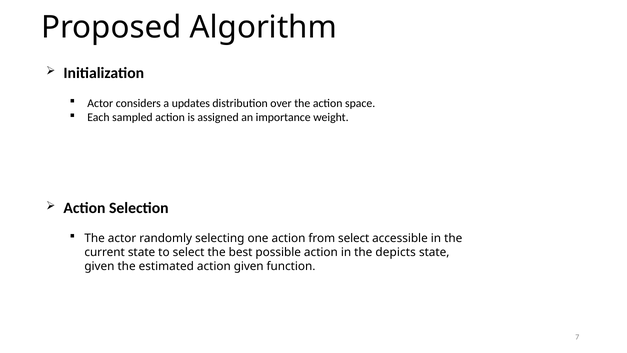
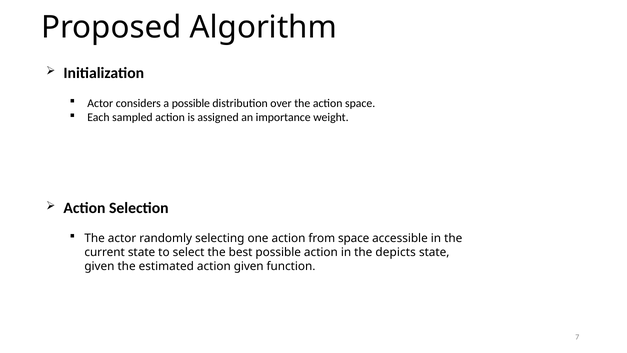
a updates: updates -> possible (191, 103)
from select: select -> space (354, 238)
